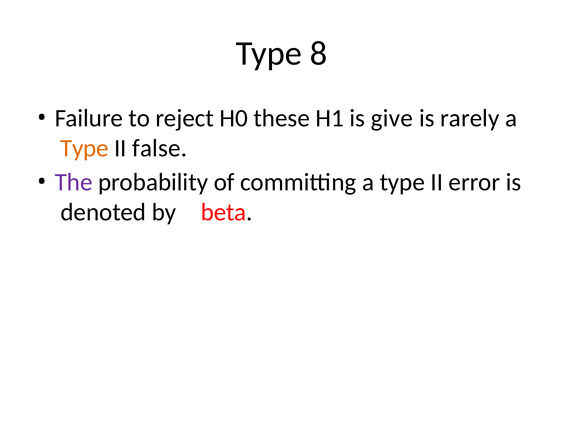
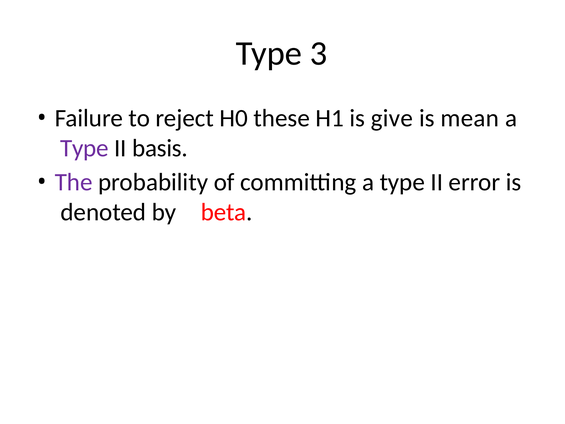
8: 8 -> 3 (318, 53)
rarely: rarely -> mean (470, 118)
Type colour: orange -> purple (84, 148)
false: false -> basis (160, 148)
